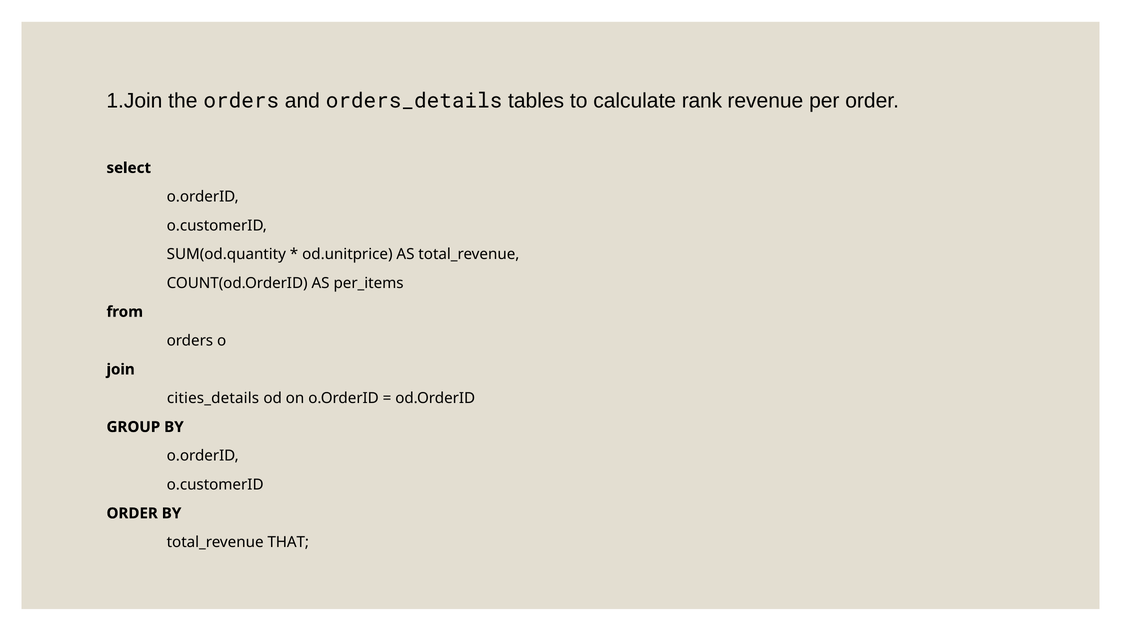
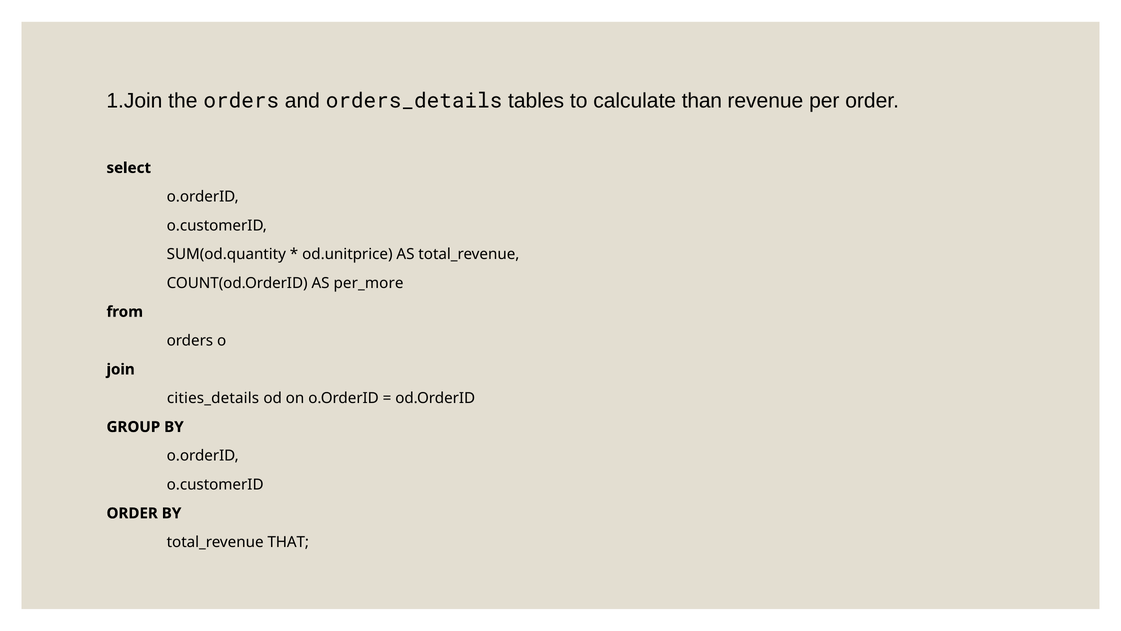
rank: rank -> than (702, 101)
per_items: per_items -> per_more (369, 283)
